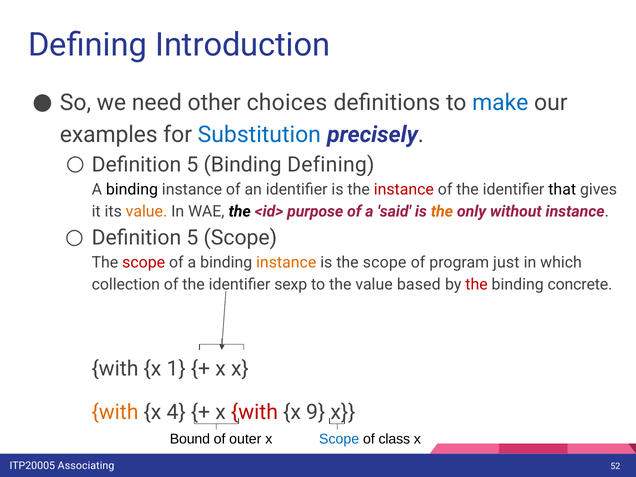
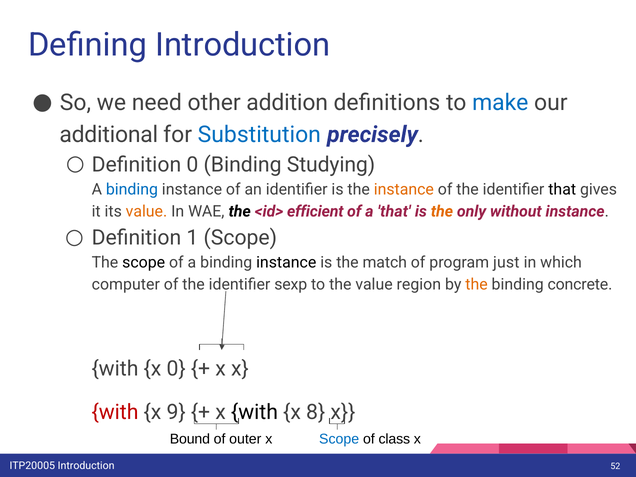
choices: choices -> addition (287, 103)
examples: examples -> additional (109, 134)
5: 5 -> 0 (192, 165)
Binding Defining: Defining -> Studying (331, 165)
binding colour: black -> blue (132, 189)
instance colour: red -> orange (404, 189)
purpose: purpose -> efficient (315, 211)
a said: said -> that (394, 211)
5: 5 -> 1 (192, 238)
scope colour: red -> black (144, 263)
instance colour: orange -> black (286, 263)
is the scope: scope -> match (385, 263)
collection: collection -> computer (126, 284)
based: based -> region (419, 284)
the colour: red -> orange (477, 284)
x 1: 1 -> 0 (176, 369)
with colour: orange -> red (115, 412)
4: 4 -> 9 (176, 412)
with colour: red -> black (255, 412)
9: 9 -> 8 (316, 412)
Associating: Associating -> Introduction (86, 466)
